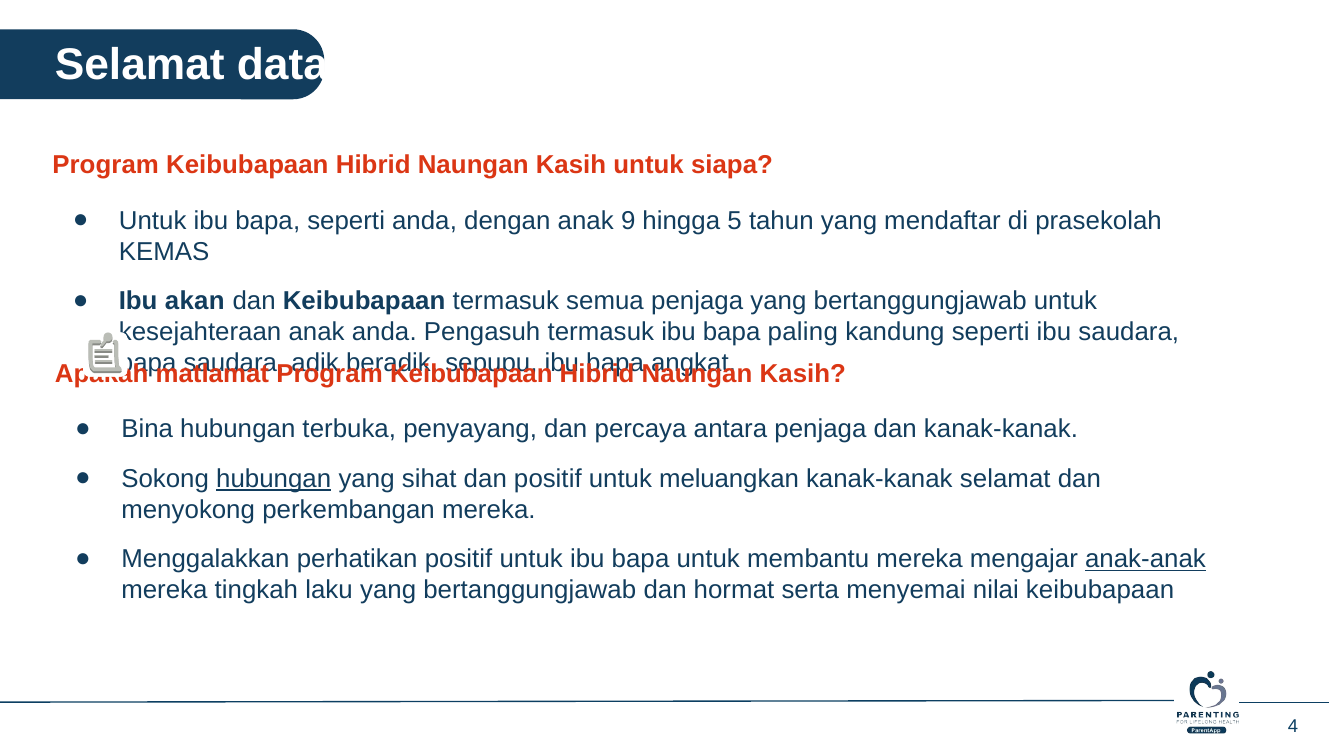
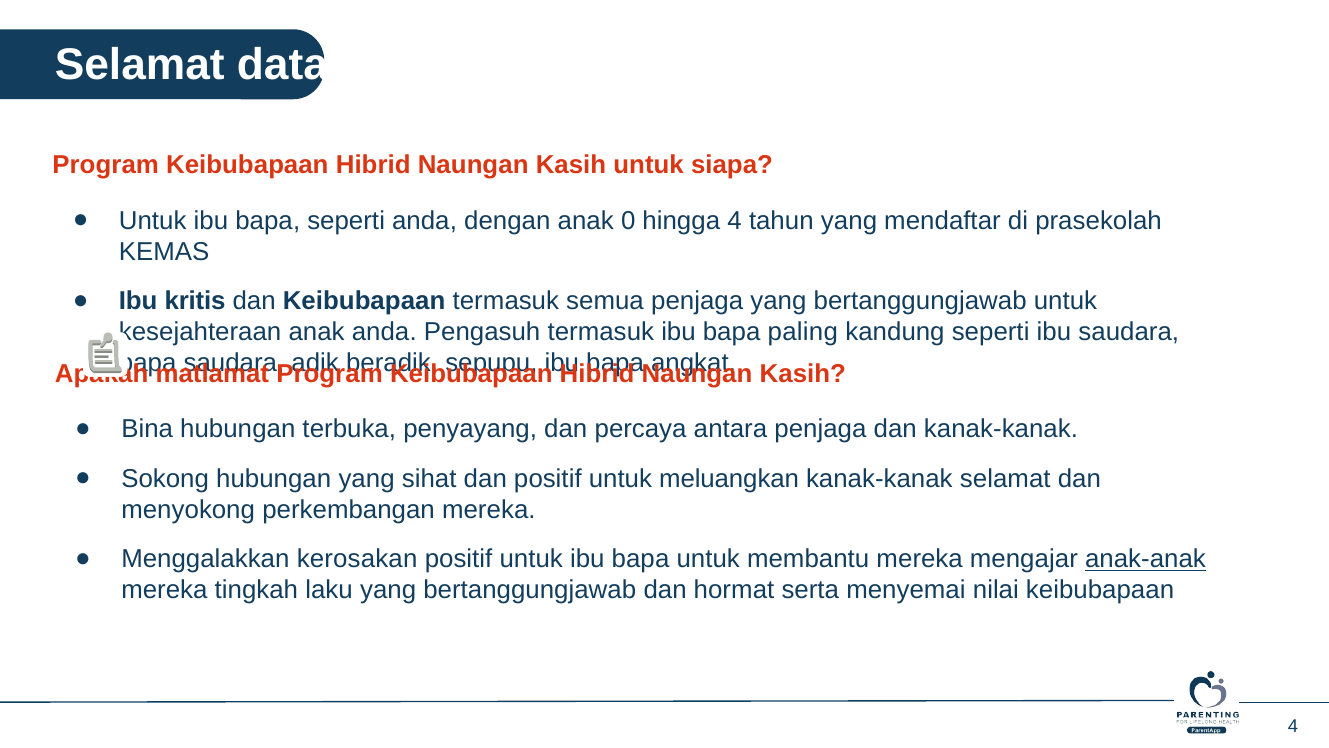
9: 9 -> 0 (628, 221)
hingga 5: 5 -> 4 (735, 221)
akan: akan -> kritis (195, 301)
hubungan underline: present -> none (274, 478)
perhatikan: perhatikan -> kerosakan (357, 559)
